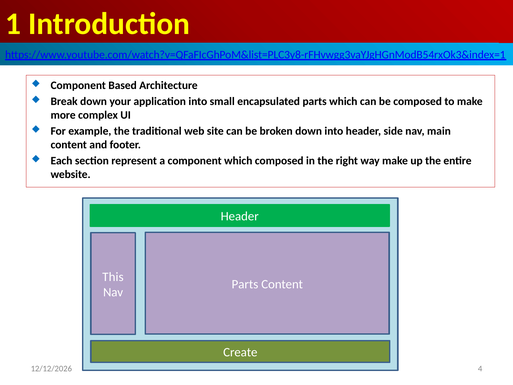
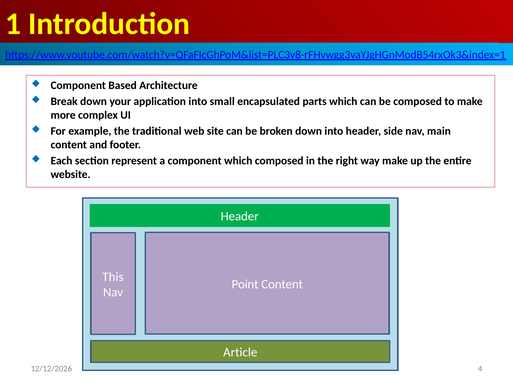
Parts: Parts -> Point (245, 284)
Create: Create -> Article (240, 352)
